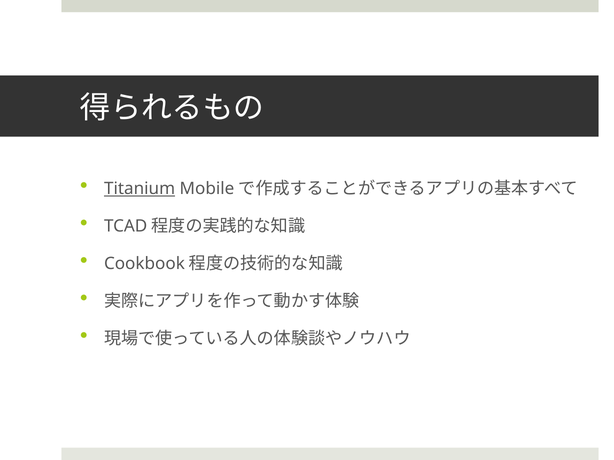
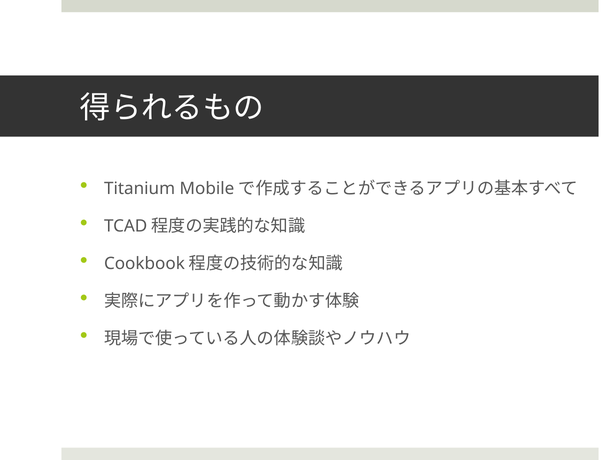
Titanium underline: present -> none (140, 189)
